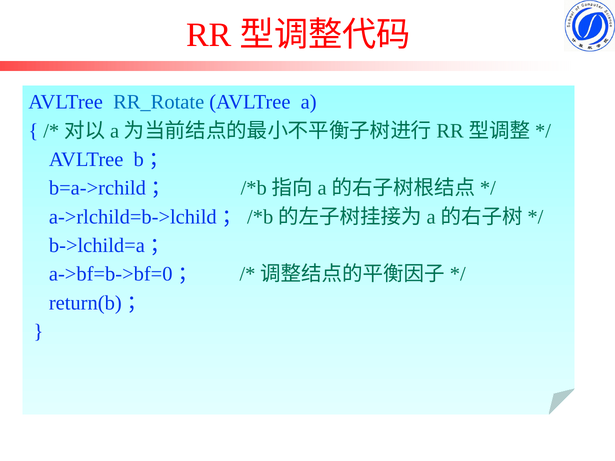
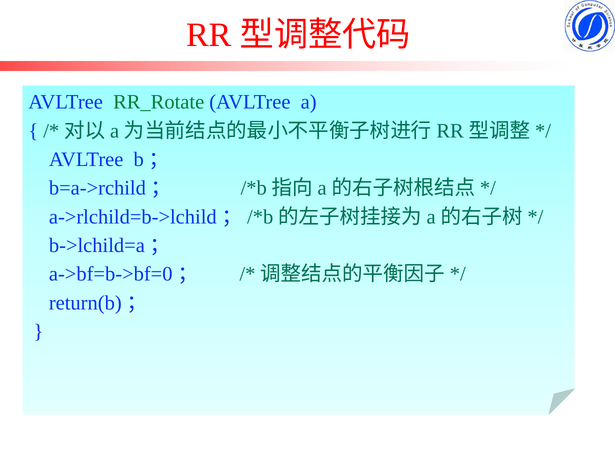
RR_Rotate colour: blue -> green (159, 102)
